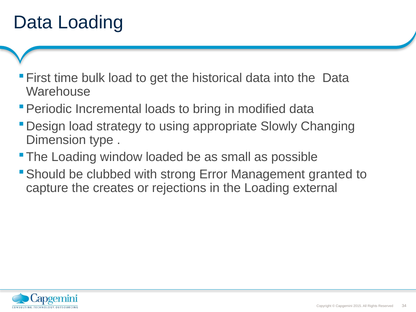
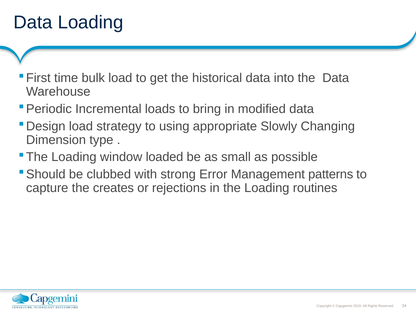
granted: granted -> patterns (331, 174)
external: external -> routines (315, 188)
